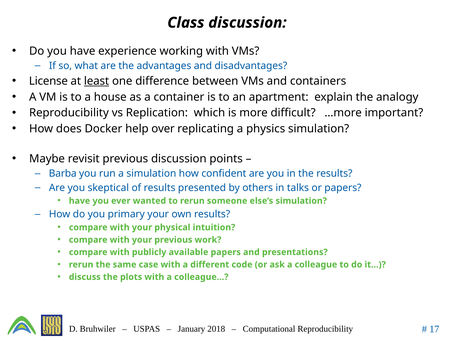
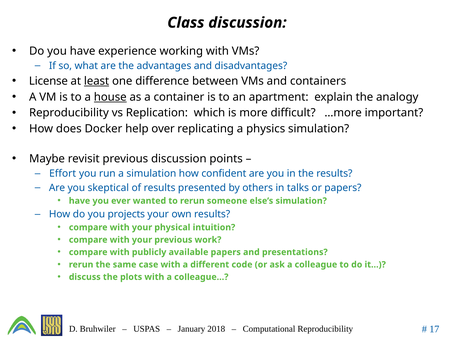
house underline: none -> present (110, 97)
Barba: Barba -> Effort (63, 173)
primary: primary -> projects (126, 214)
